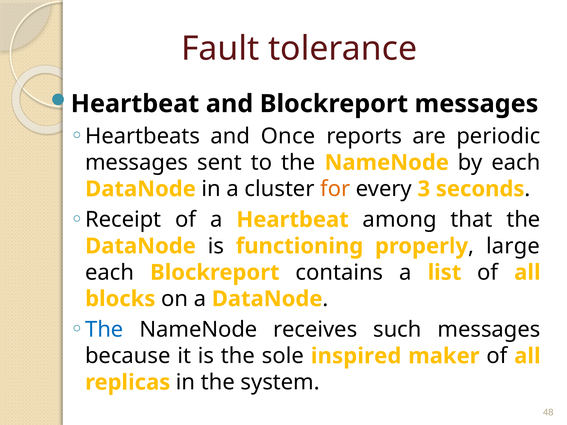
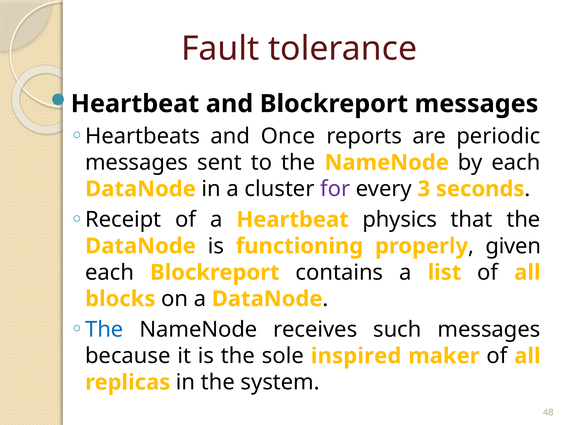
for colour: orange -> purple (335, 189)
among: among -> physics (400, 220)
large: large -> given (513, 246)
